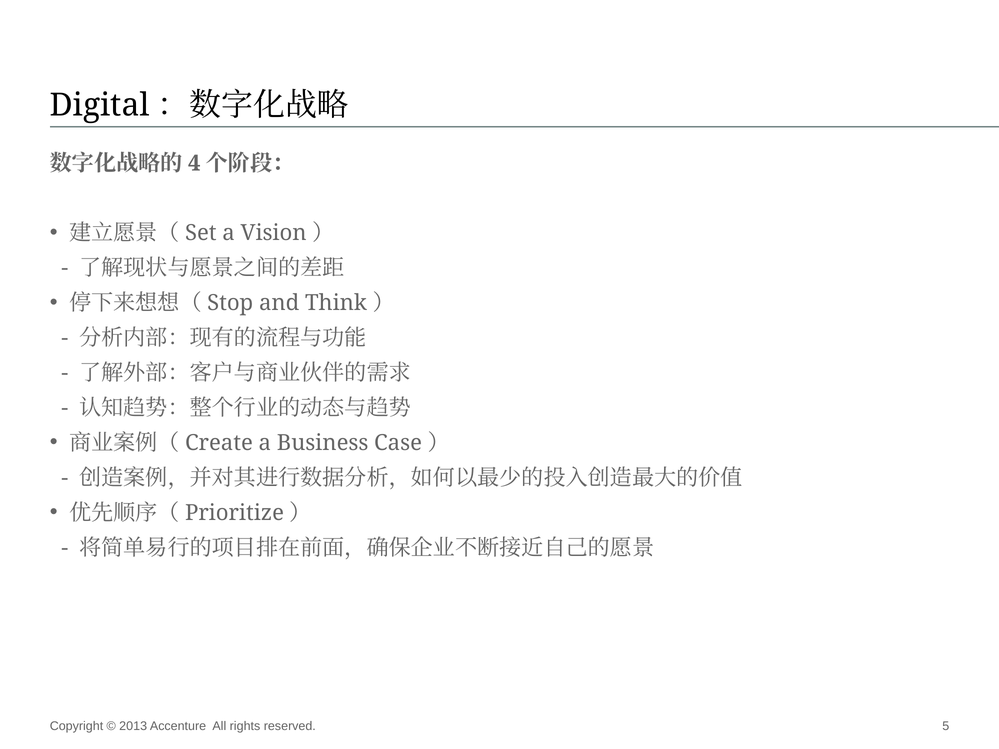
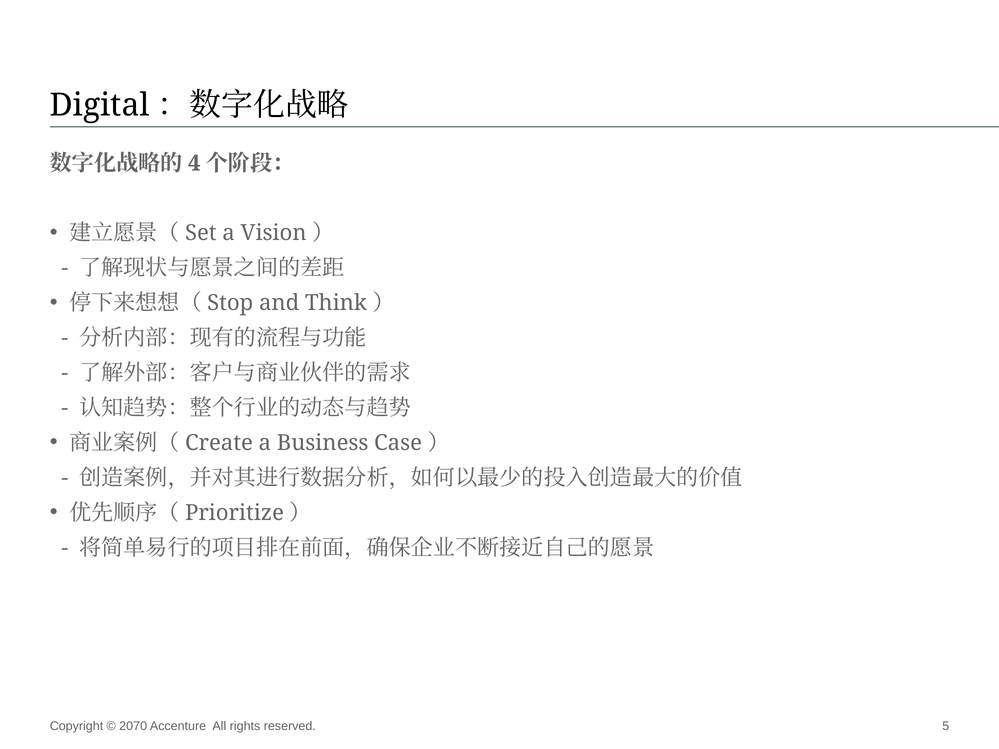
2013: 2013 -> 2070 (133, 726)
